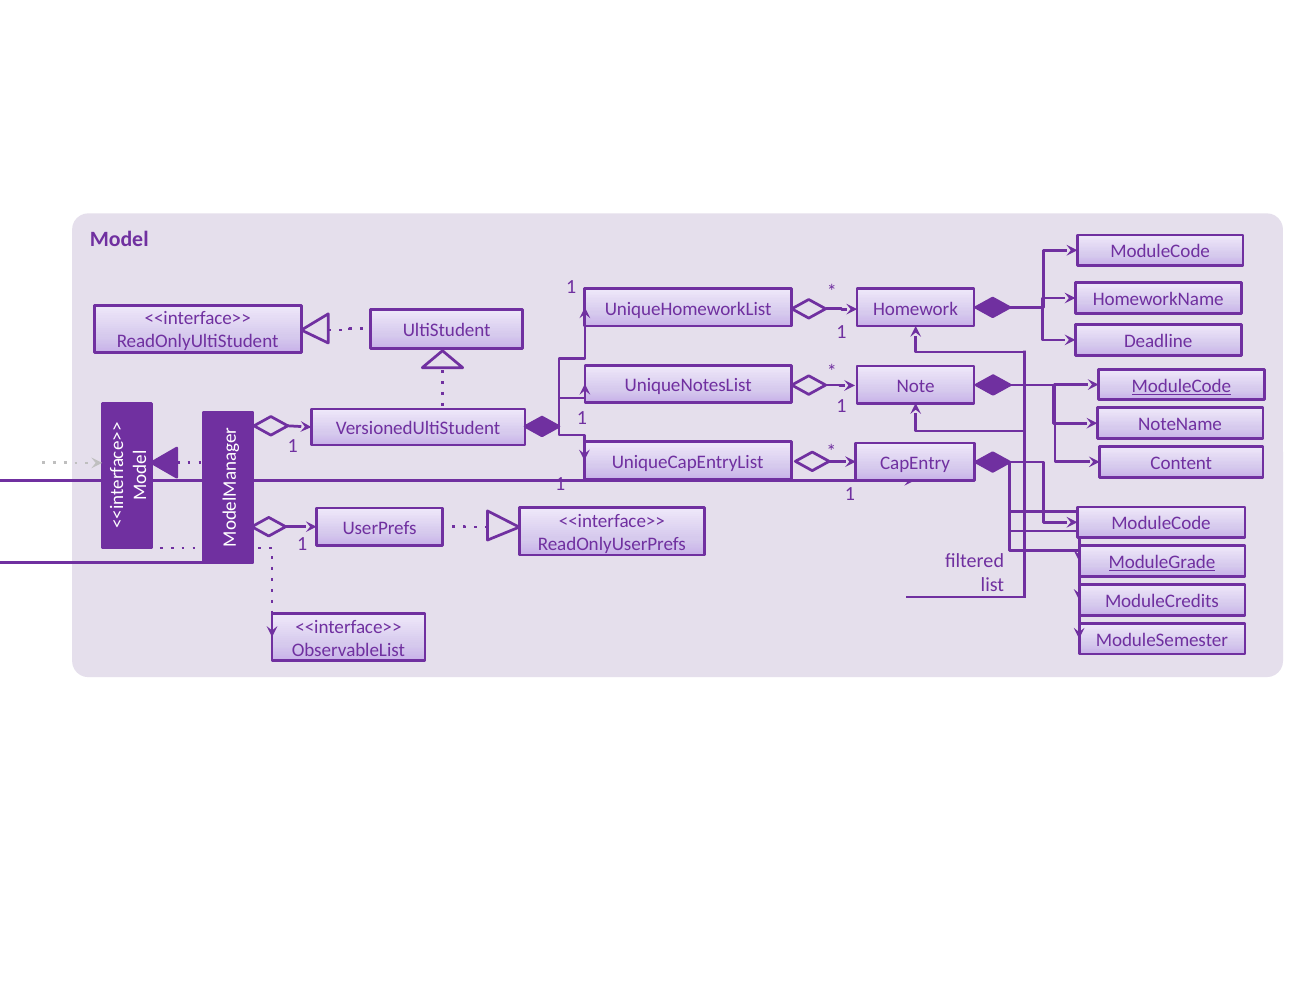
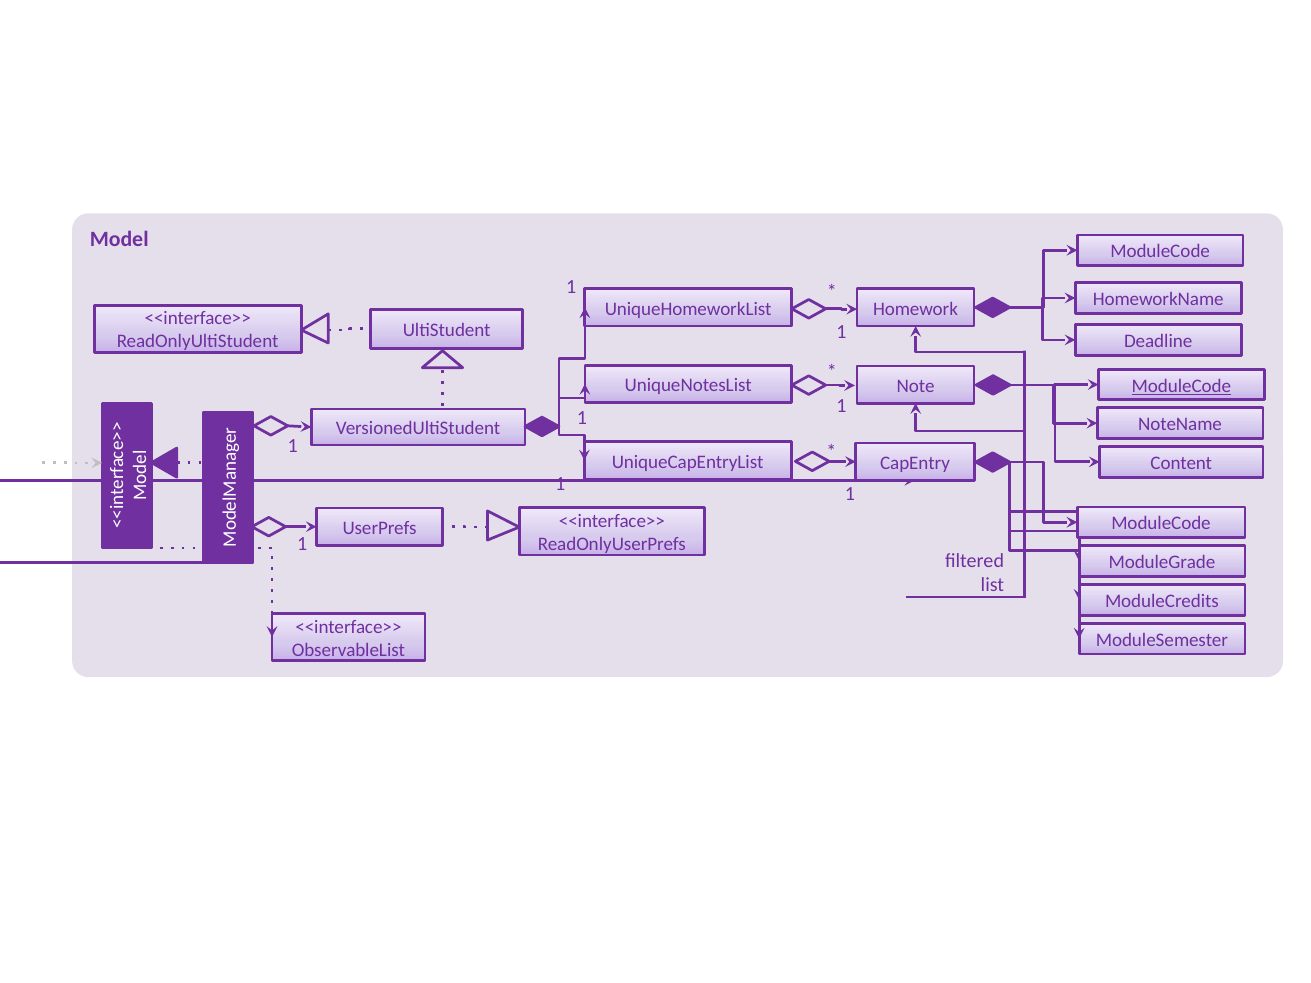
ModuleGrade underline: present -> none (1162, 563)
